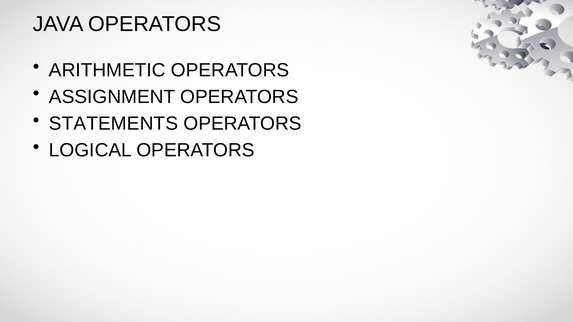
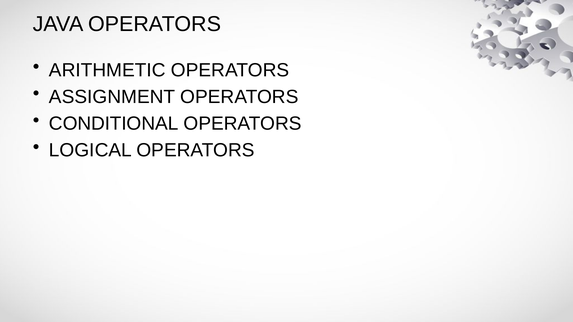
STATEMENTS: STATEMENTS -> CONDITIONAL (114, 124)
